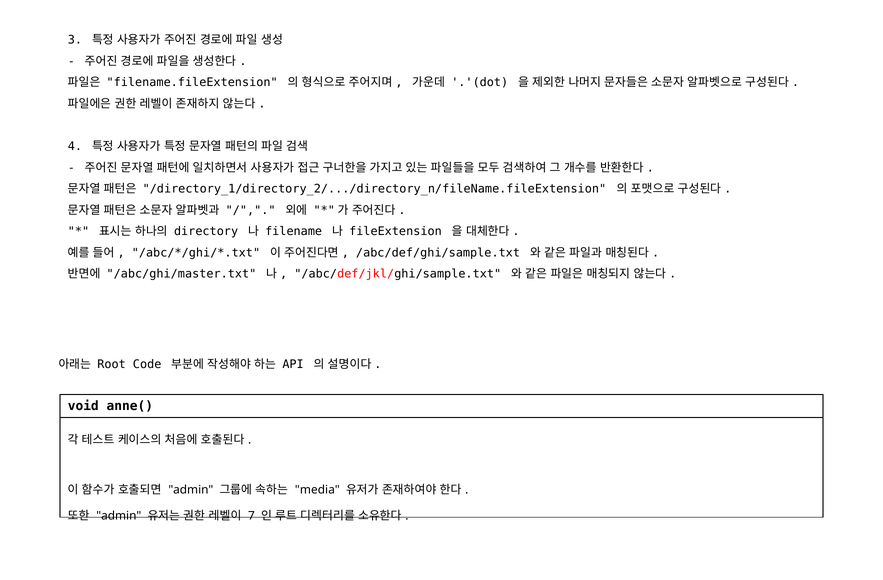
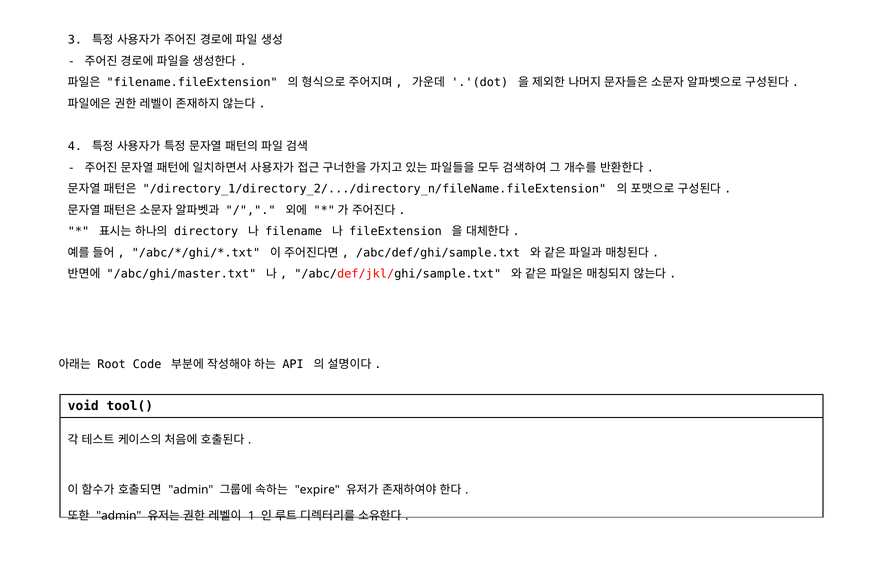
anne(: anne( -> tool( (130, 406)
media: media -> expire (317, 490)
7: 7 -> 1 (251, 516)
